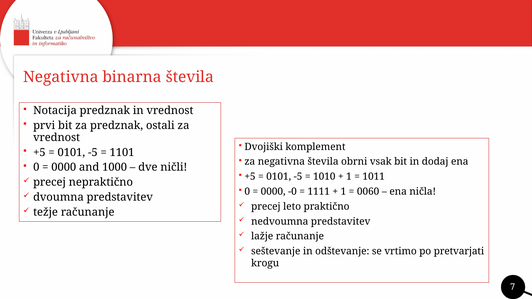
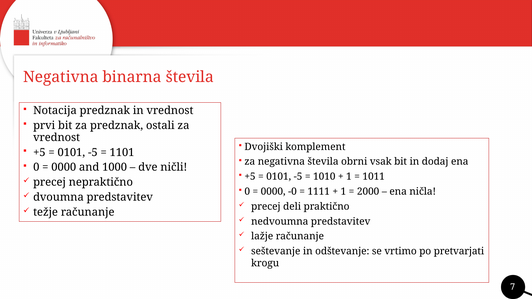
0060: 0060 -> 2000 (368, 192)
leto: leto -> deli (292, 207)
